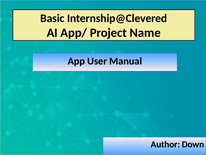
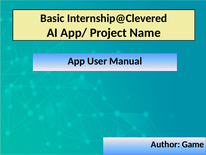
Down: Down -> Game (193, 144)
